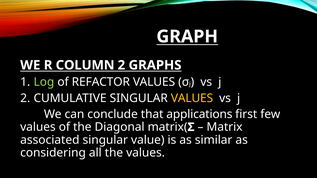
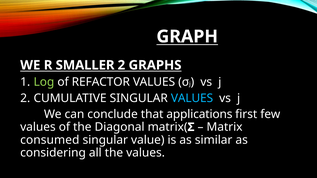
COLUMN: COLUMN -> SMALLER (85, 65)
VALUES colour: yellow -> light blue (192, 98)
associated: associated -> consumed (50, 140)
